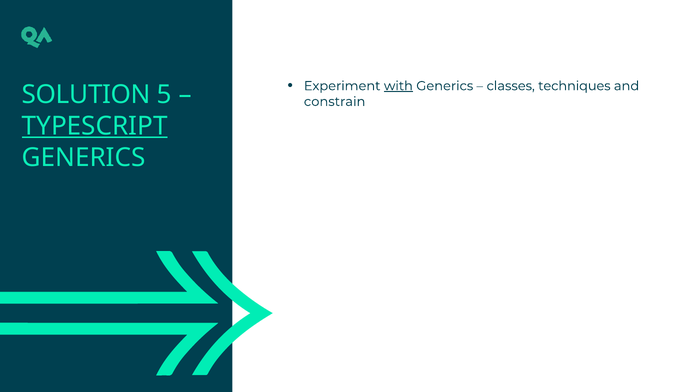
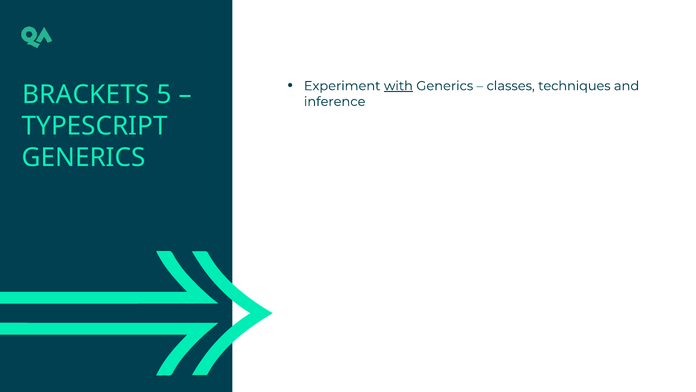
SOLUTION: SOLUTION -> BRACKETS (86, 95)
constrain: constrain -> inference (335, 101)
TYPESCRIPT underline: present -> none (95, 126)
